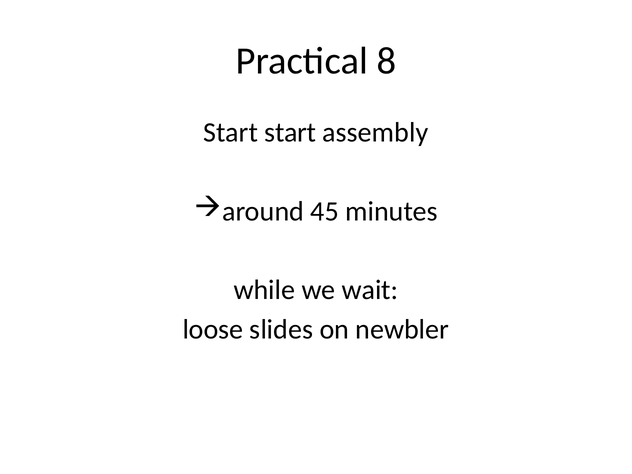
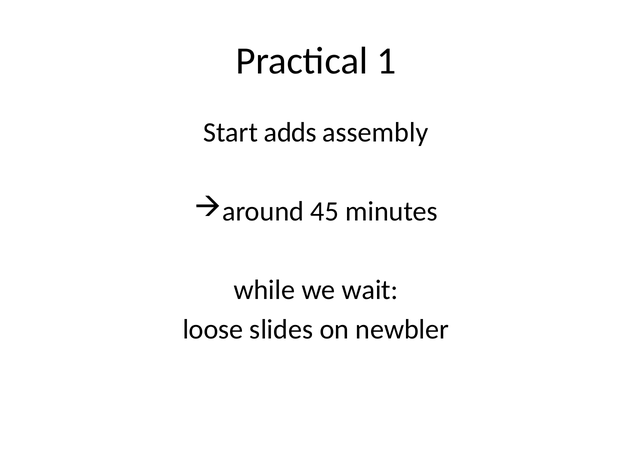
8: 8 -> 1 (386, 61)
Start start: start -> adds (290, 133)
